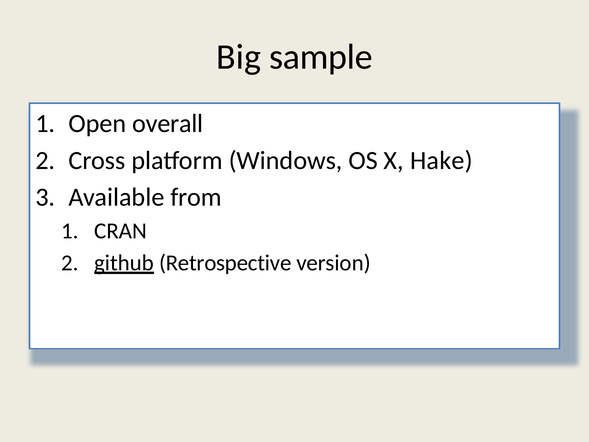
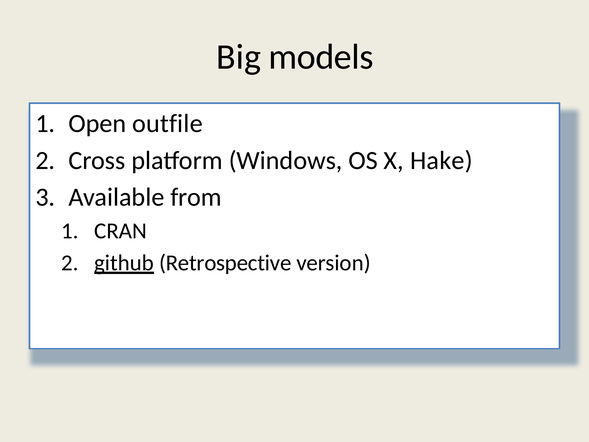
sample: sample -> models (321, 57)
overall: overall -> outfile (167, 124)
